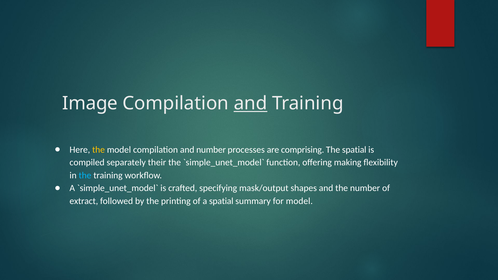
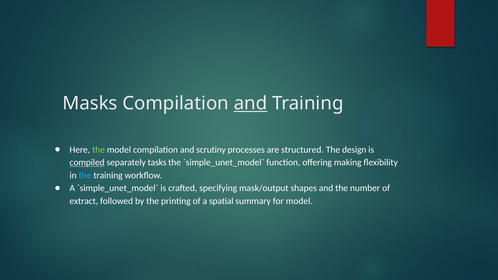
Image: Image -> Masks (90, 104)
the colour: yellow -> light green (99, 150)
and number: number -> scrutiny (211, 150)
comprising: comprising -> structured (302, 150)
The spatial: spatial -> design (354, 150)
compiled underline: none -> present (87, 163)
their: their -> tasks (157, 163)
